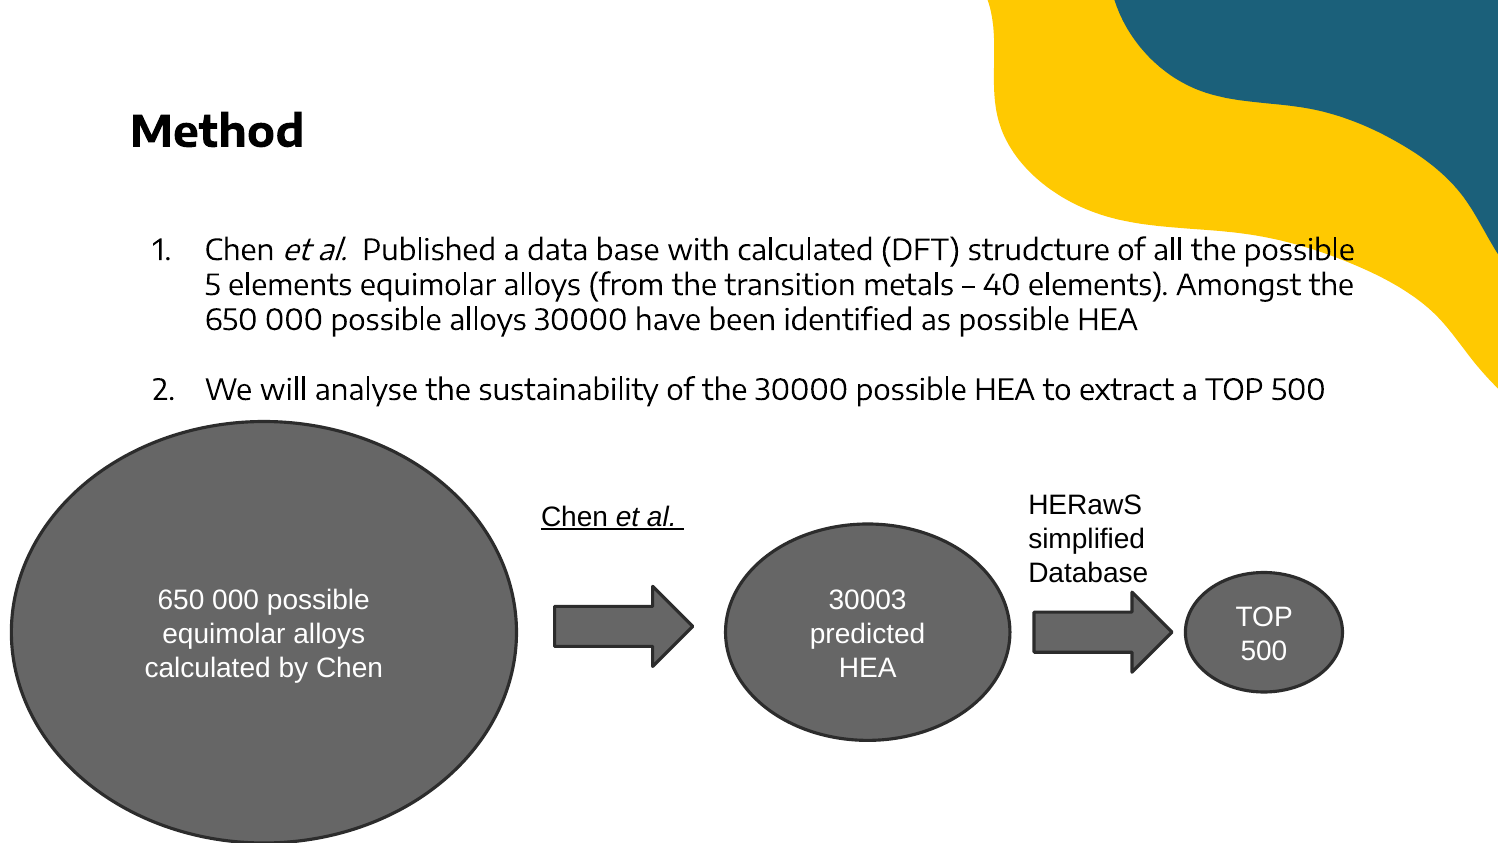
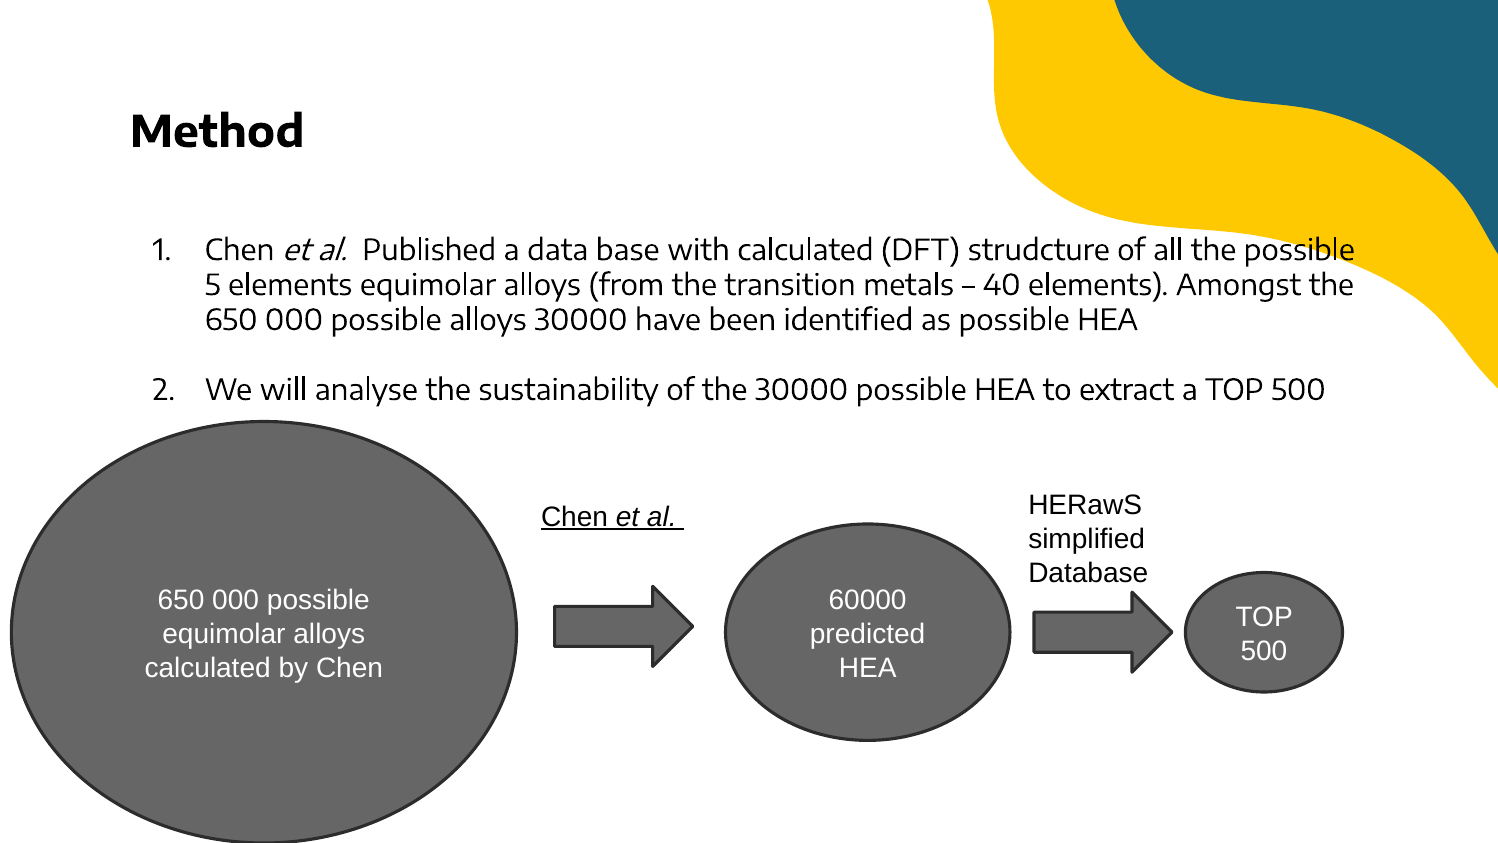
30003: 30003 -> 60000 (868, 600)
